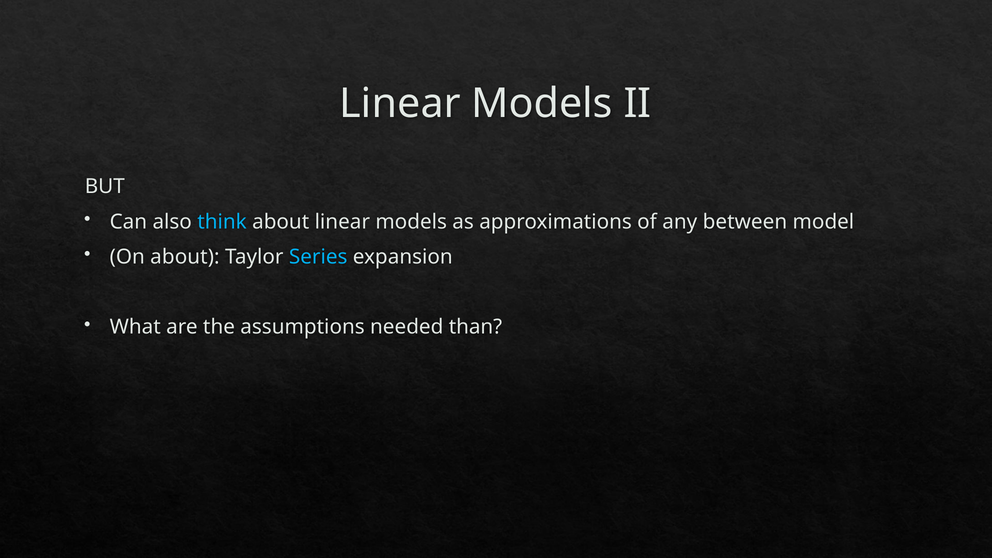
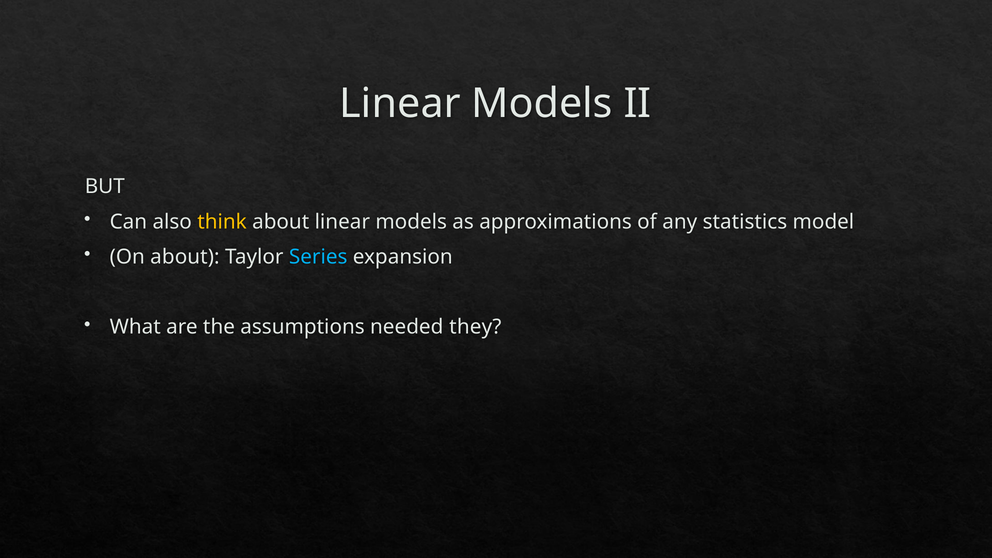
think colour: light blue -> yellow (222, 222)
between: between -> statistics (745, 222)
than: than -> they (475, 327)
